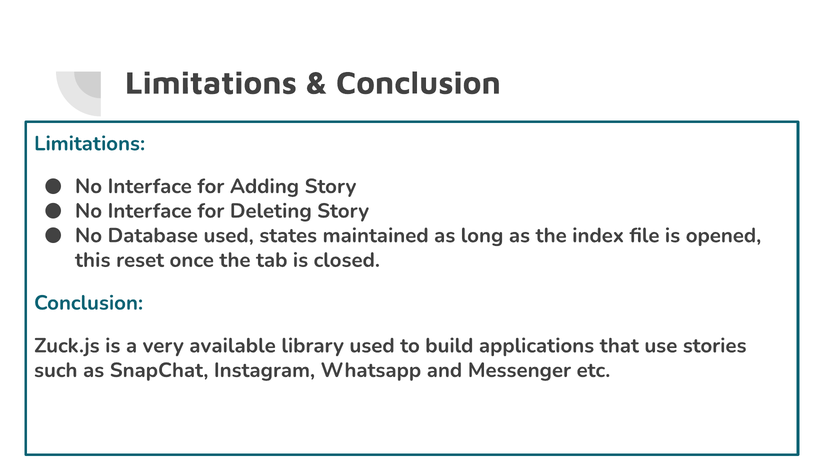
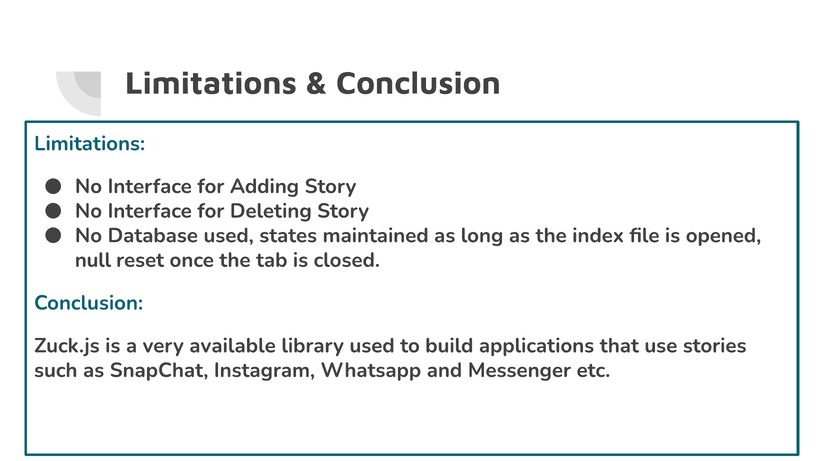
this: this -> null (93, 260)
